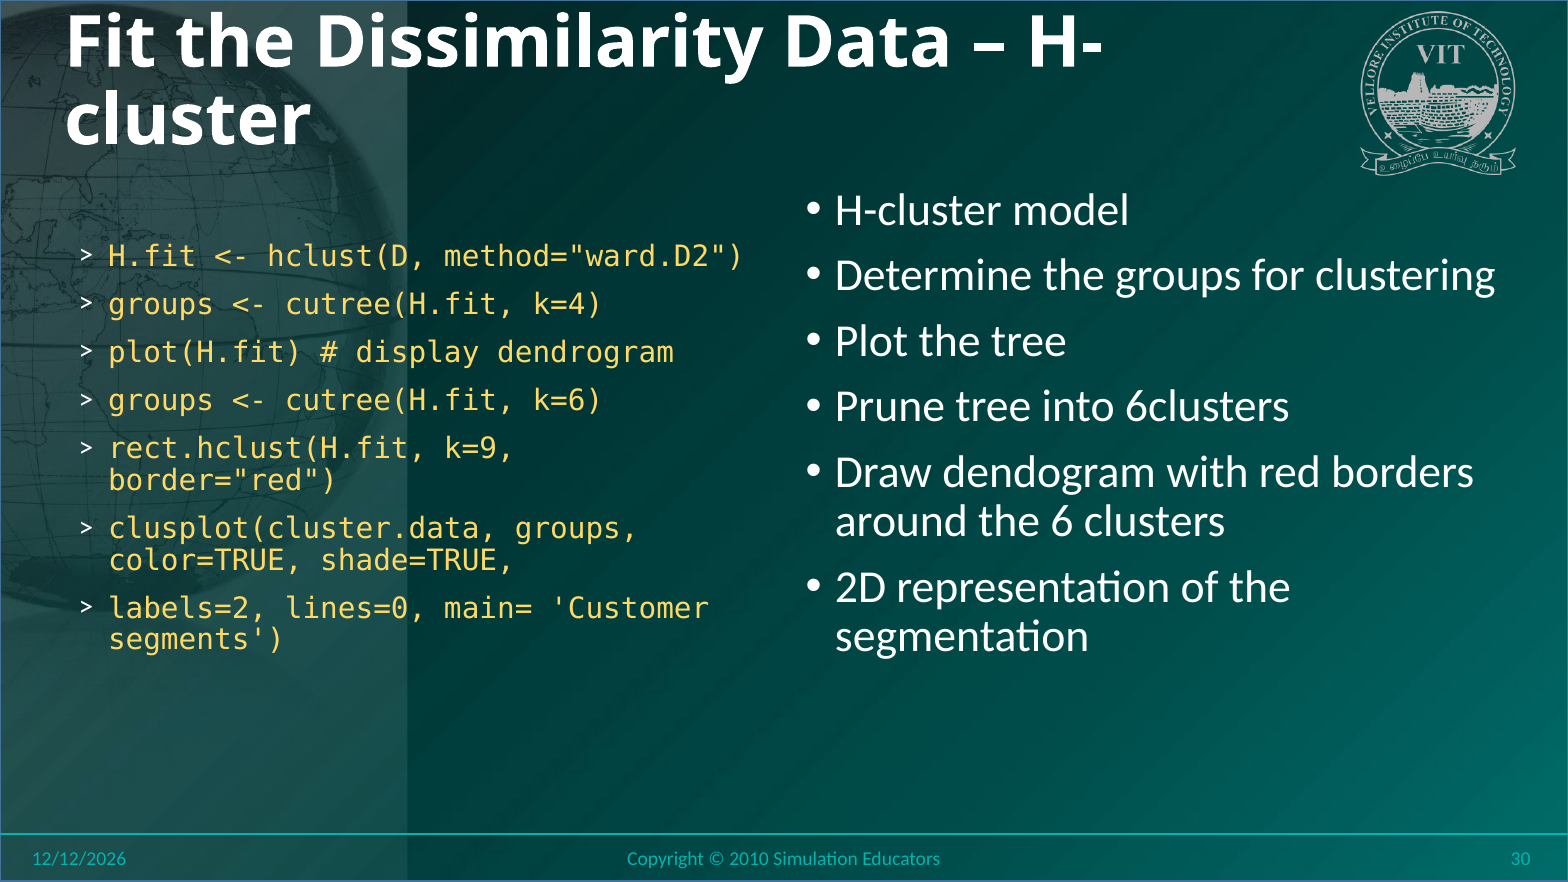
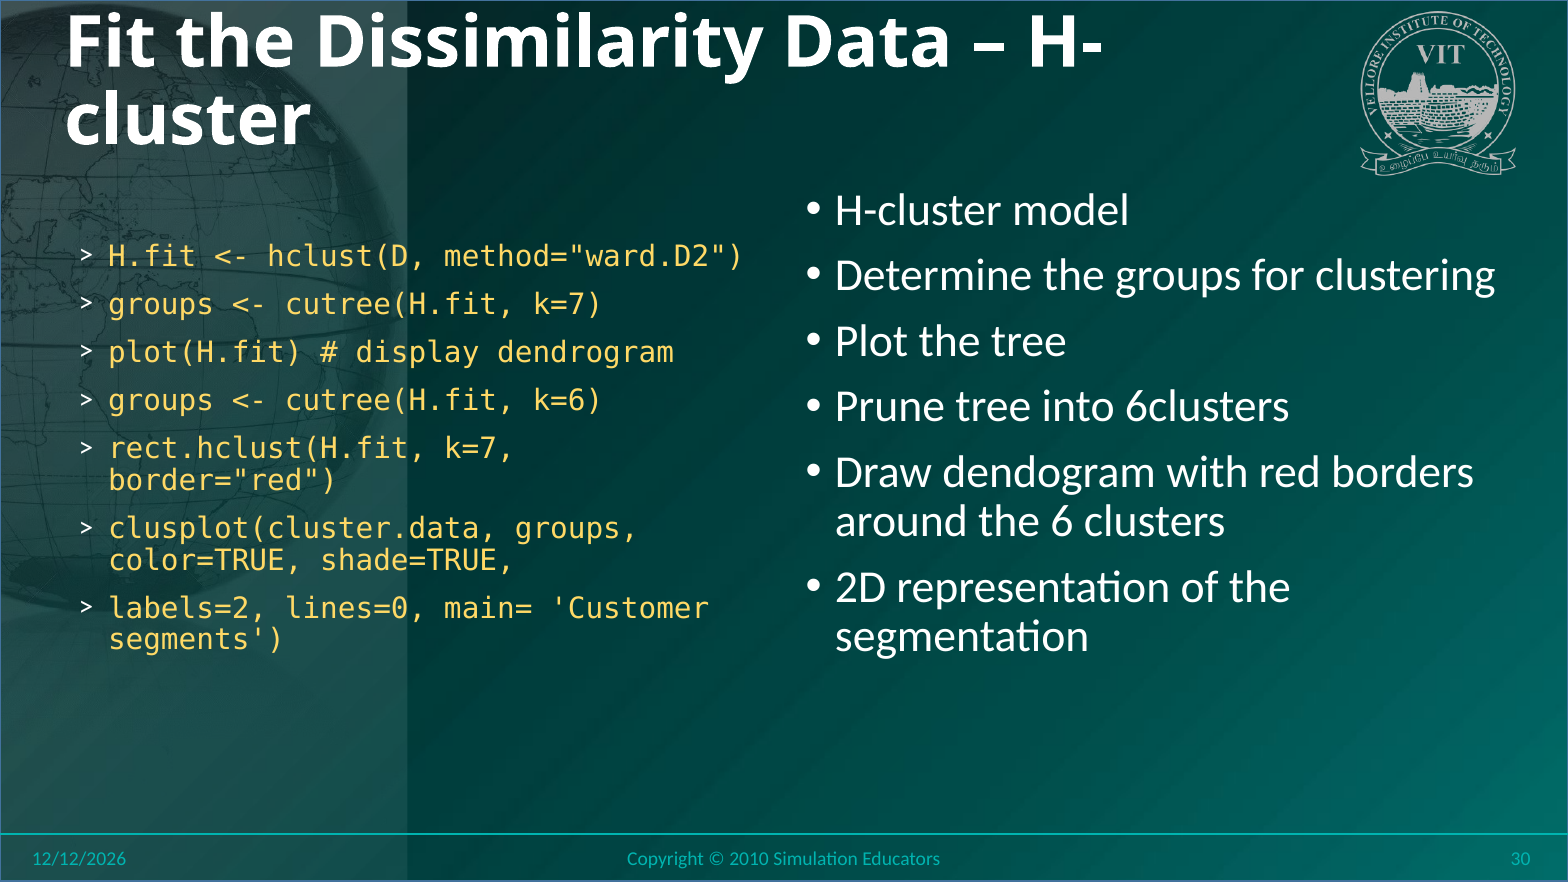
cutree(H.fit k=4: k=4 -> k=7 (568, 304)
rect.hclust(H.fit k=9: k=9 -> k=7 (479, 449)
